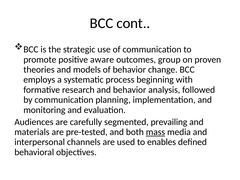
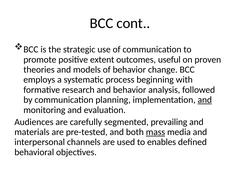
aware: aware -> extent (102, 60)
group: group -> useful (169, 60)
and underline: none -> present (205, 100)
